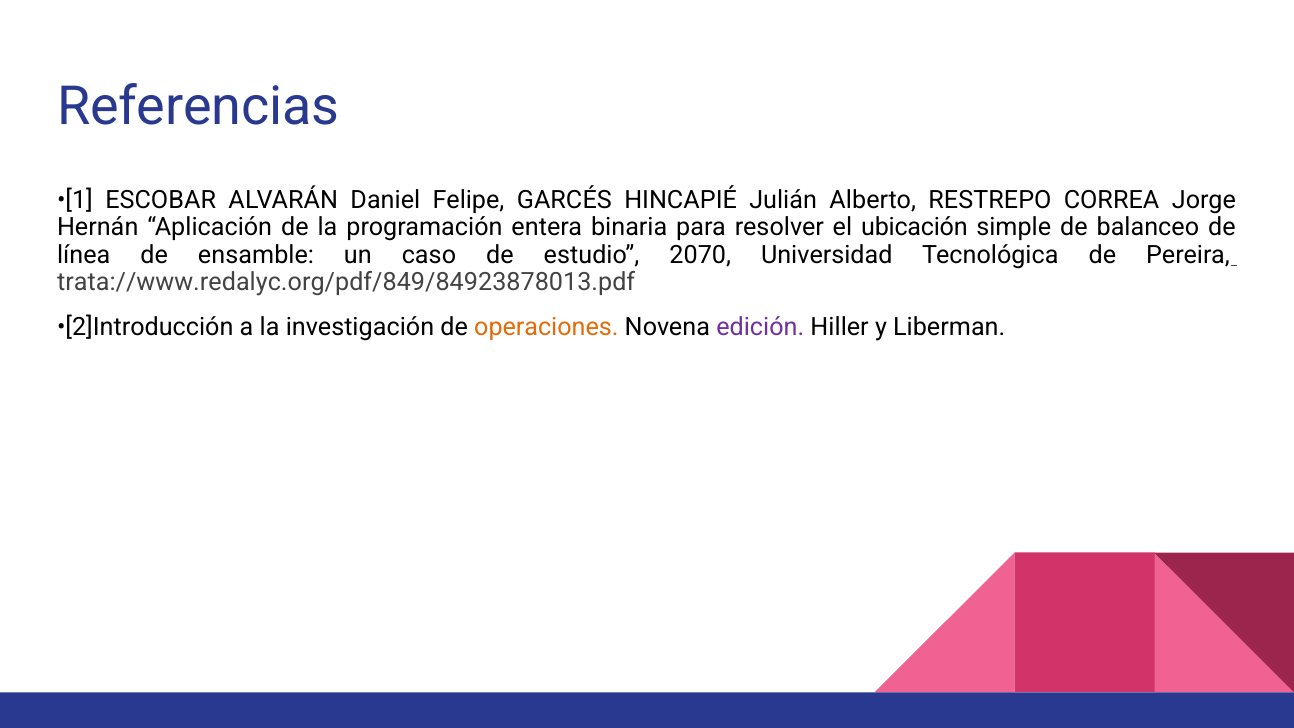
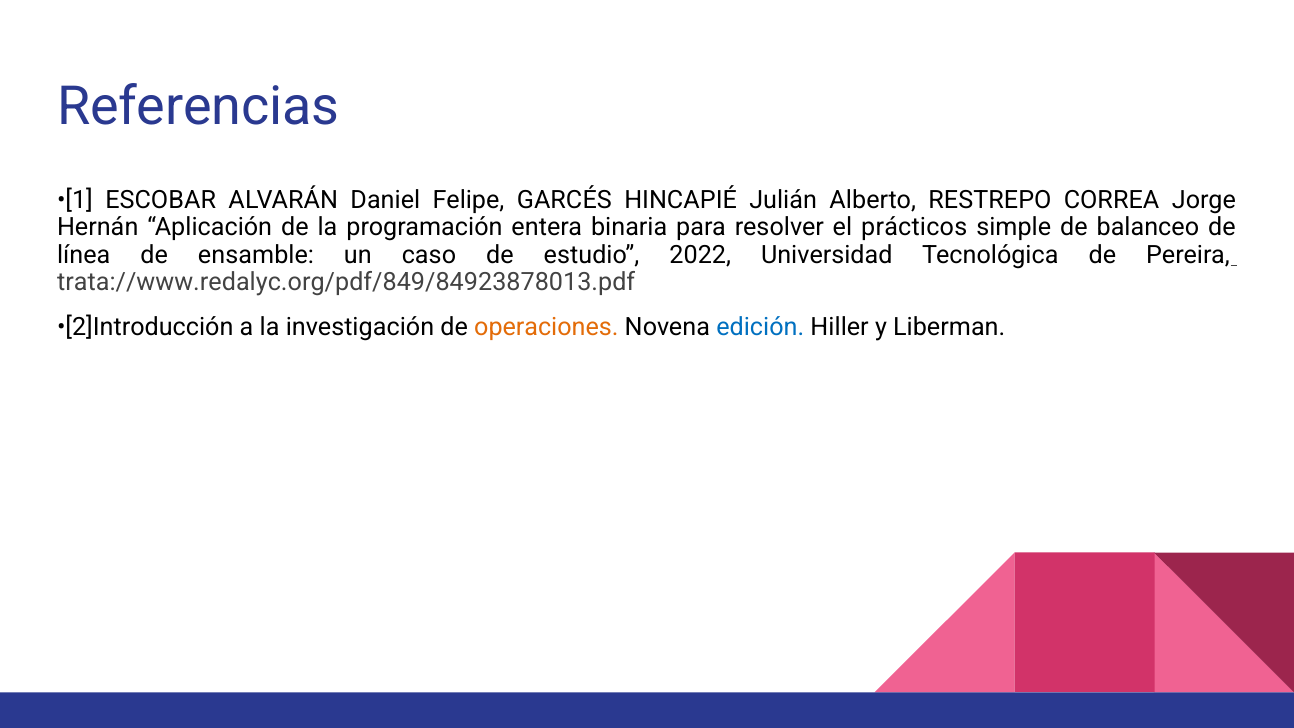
ubicación: ubicación -> prácticos (914, 228)
2070: 2070 -> 2022 (700, 255)
edición colour: purple -> blue (760, 327)
